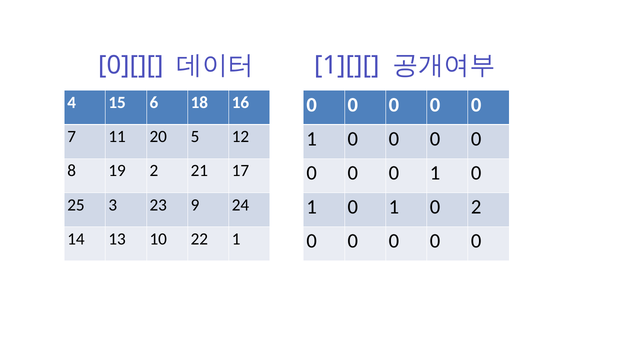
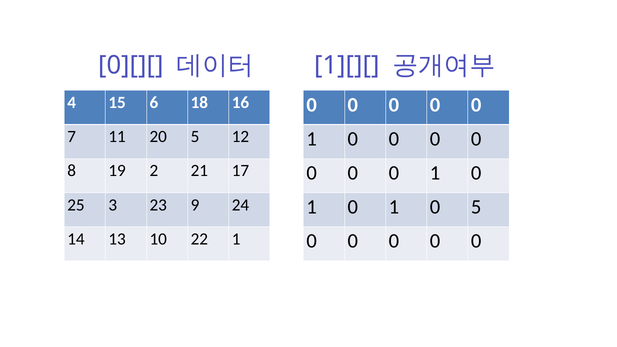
0 2: 2 -> 5 (476, 207)
